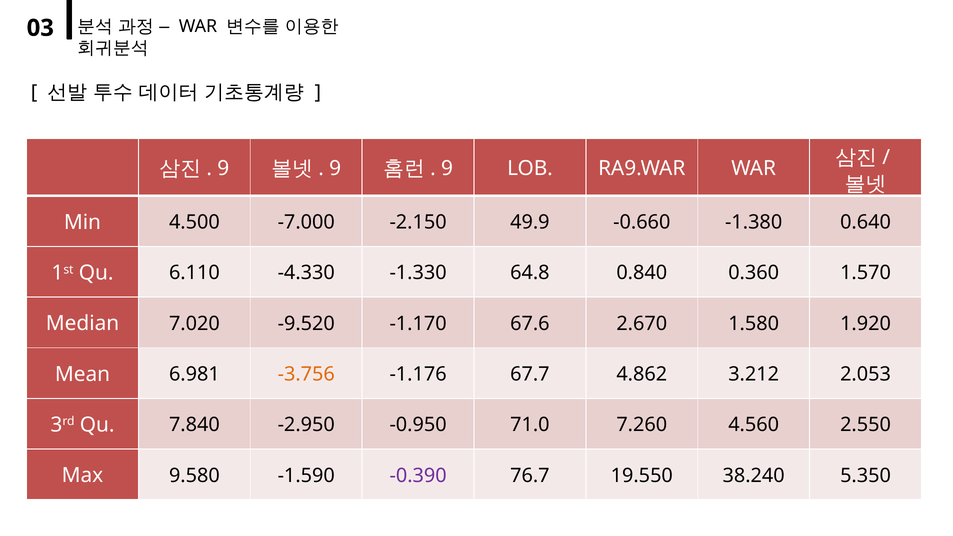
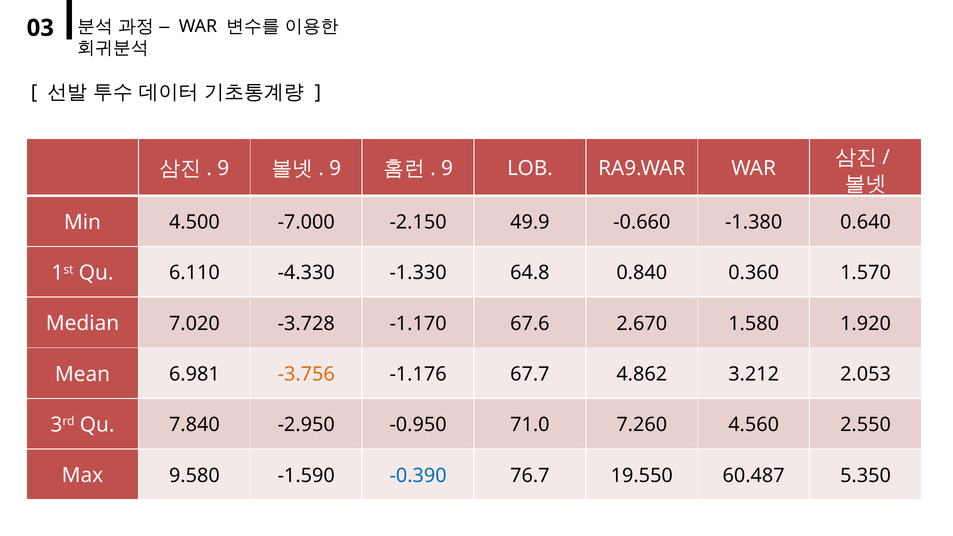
-9.520: -9.520 -> -3.728 (306, 324)
-0.390 colour: purple -> blue (418, 476)
38.240: 38.240 -> 60.487 (754, 476)
